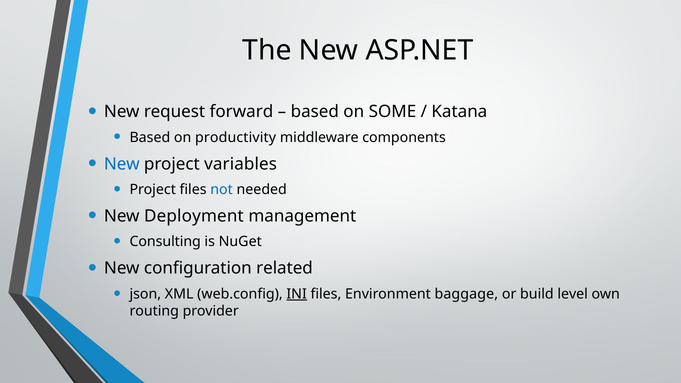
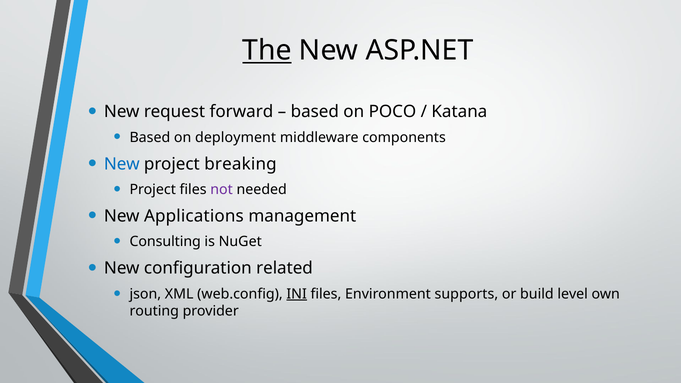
The underline: none -> present (267, 50)
SOME: SOME -> POCO (392, 112)
productivity: productivity -> deployment (236, 137)
variables: variables -> breaking (241, 164)
not colour: blue -> purple (222, 190)
Deployment: Deployment -> Applications (194, 216)
baggage: baggage -> supports (466, 294)
